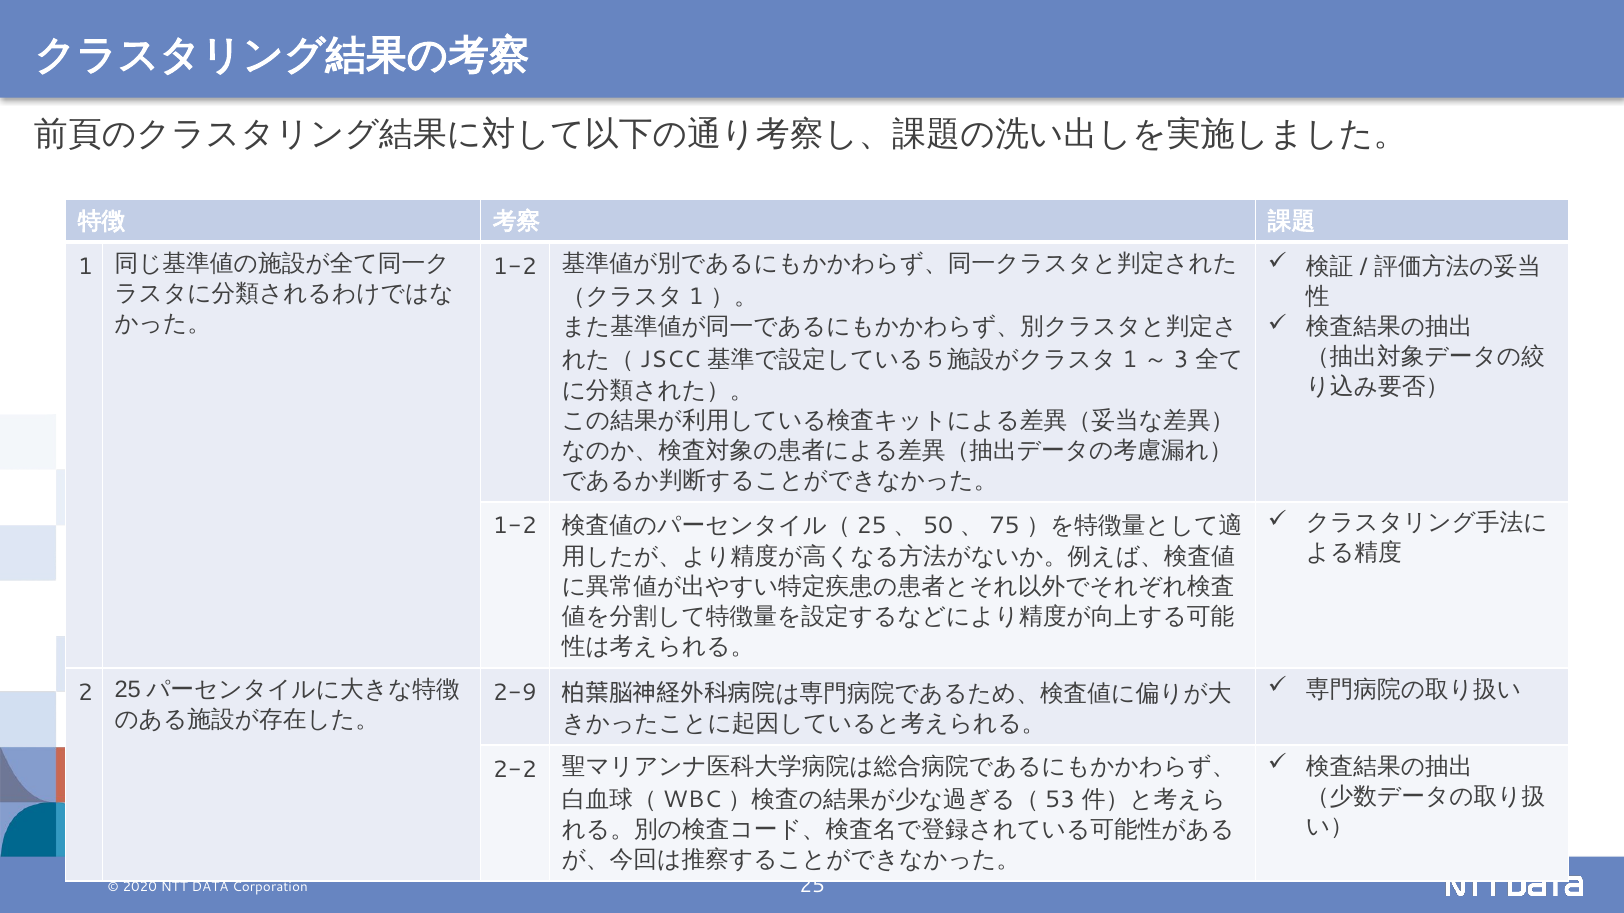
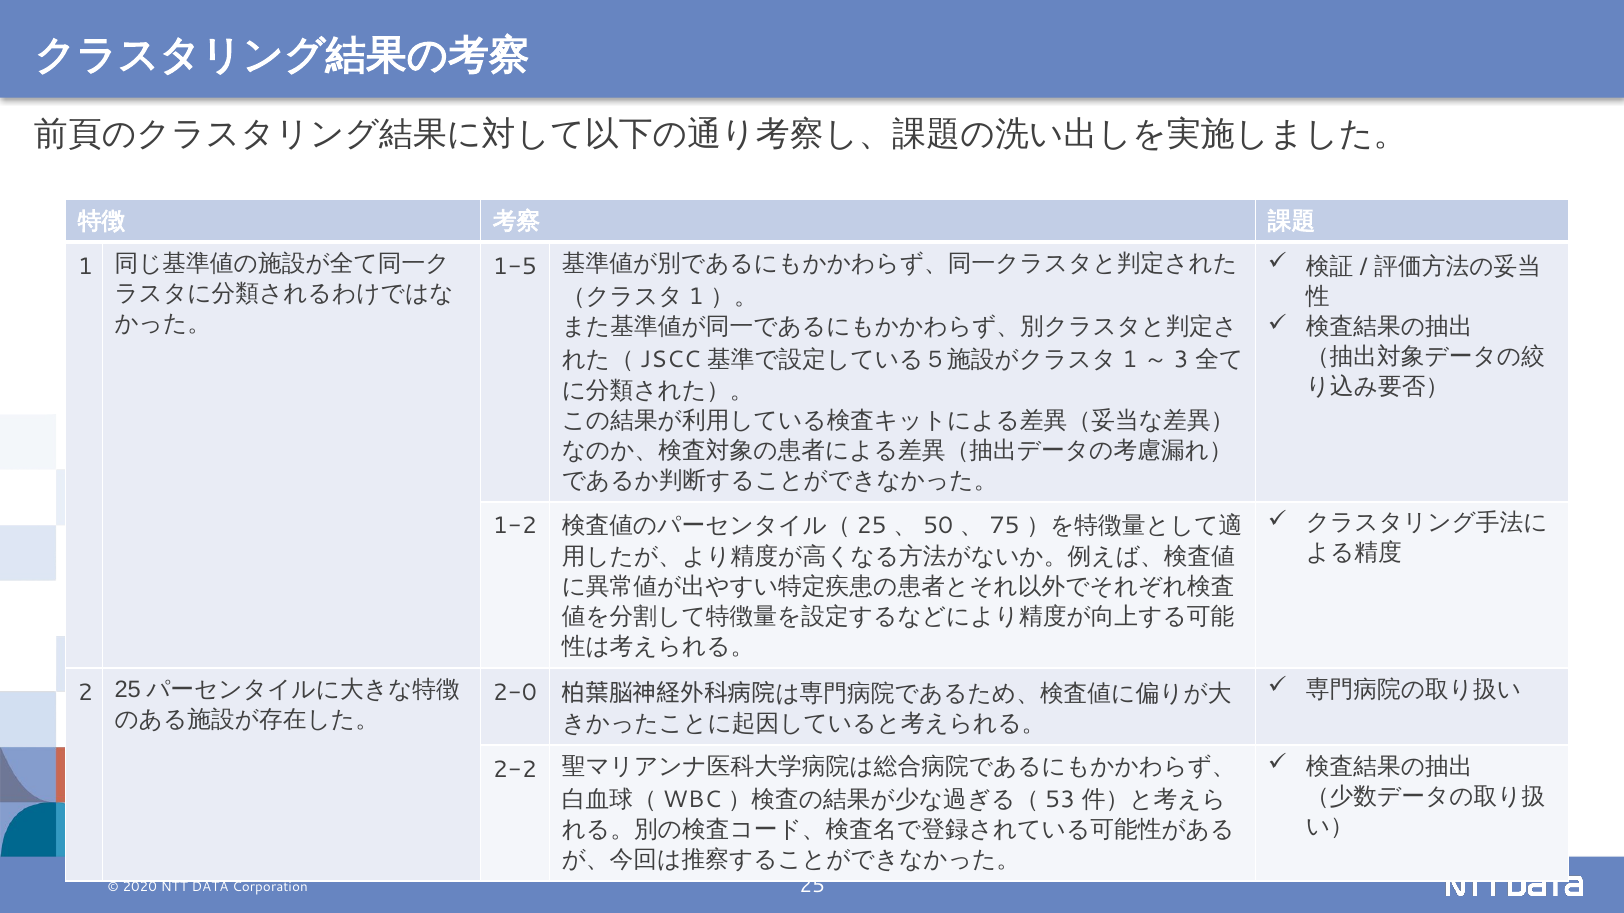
1-2: 1-2 -> 1-5 (515, 266)
2-9: 2-9 -> 2-0 (515, 693)
